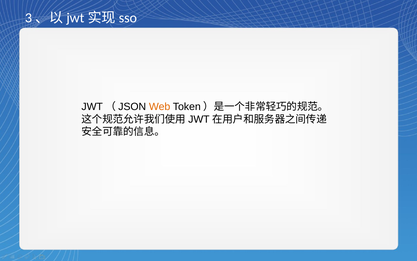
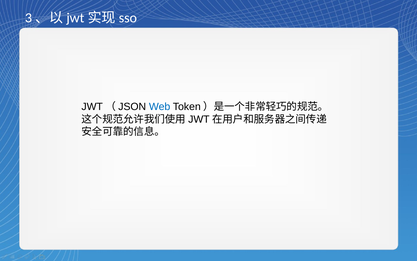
Web colour: orange -> blue (160, 107)
